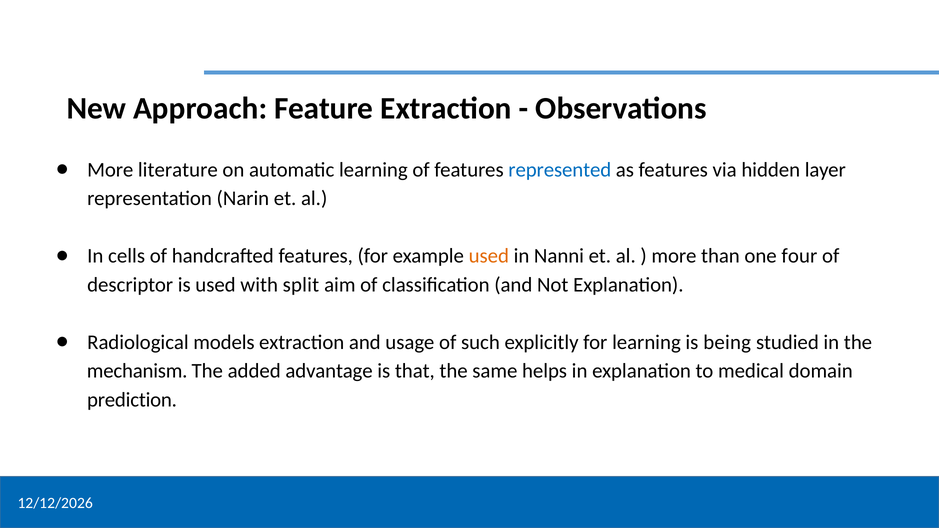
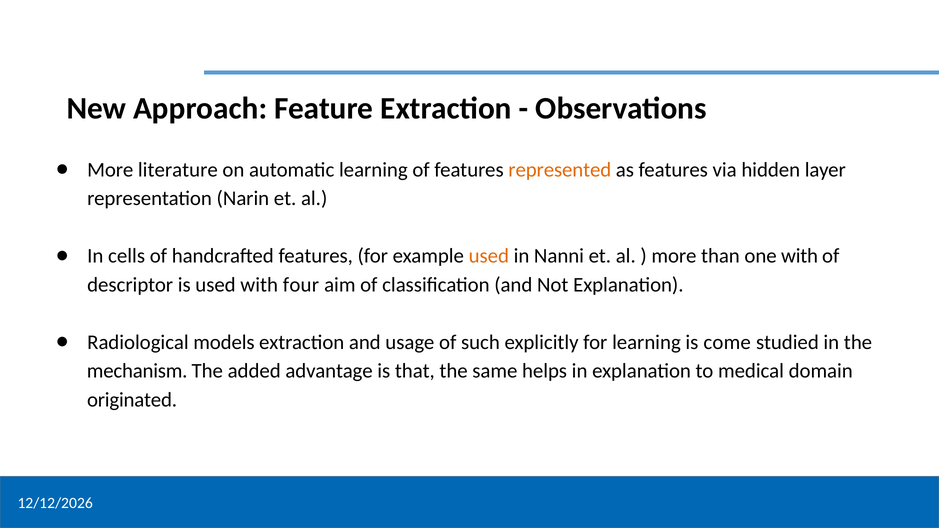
represented colour: blue -> orange (560, 170)
one four: four -> with (800, 256)
split: split -> four (301, 285)
being: being -> come (727, 342)
prediction: prediction -> originated (132, 400)
